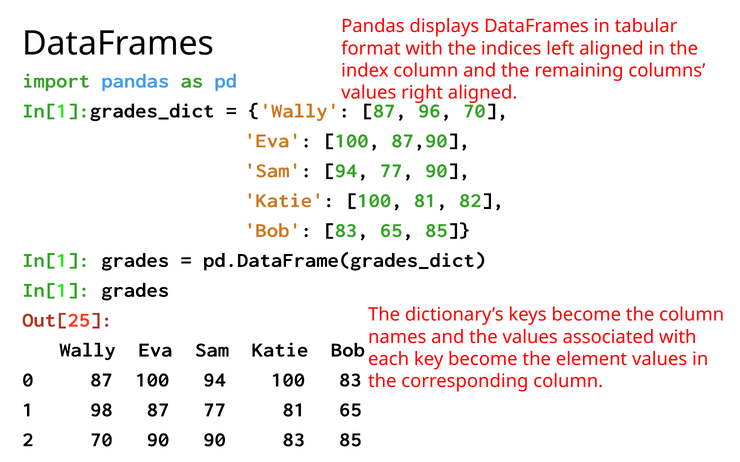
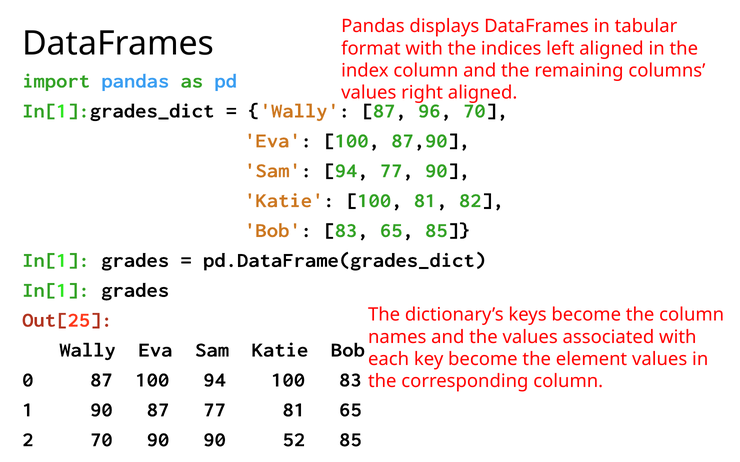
1 98: 98 -> 90 (101, 410)
90 83: 83 -> 52 (294, 440)
